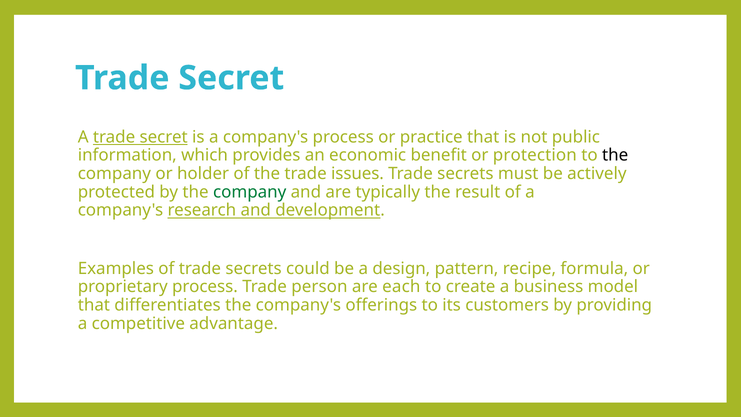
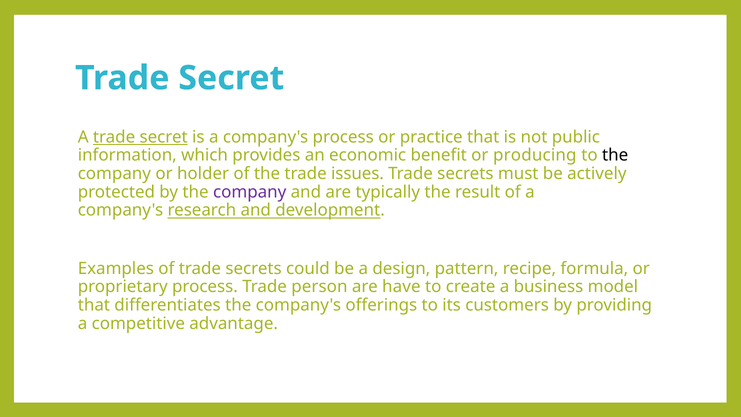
protection: protection -> producing (535, 155)
company colour: green -> purple (250, 192)
each: each -> have (401, 287)
